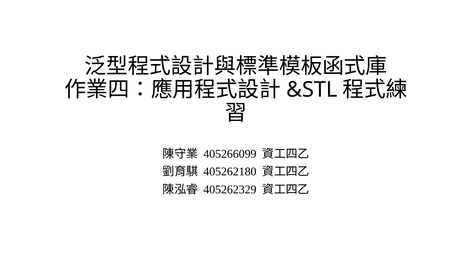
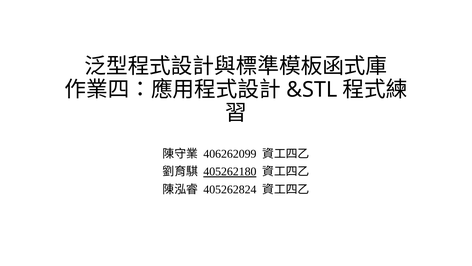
405266099: 405266099 -> 406262099 (230, 154)
405262180 underline: none -> present (230, 171)
405262329: 405262329 -> 405262824 (230, 189)
